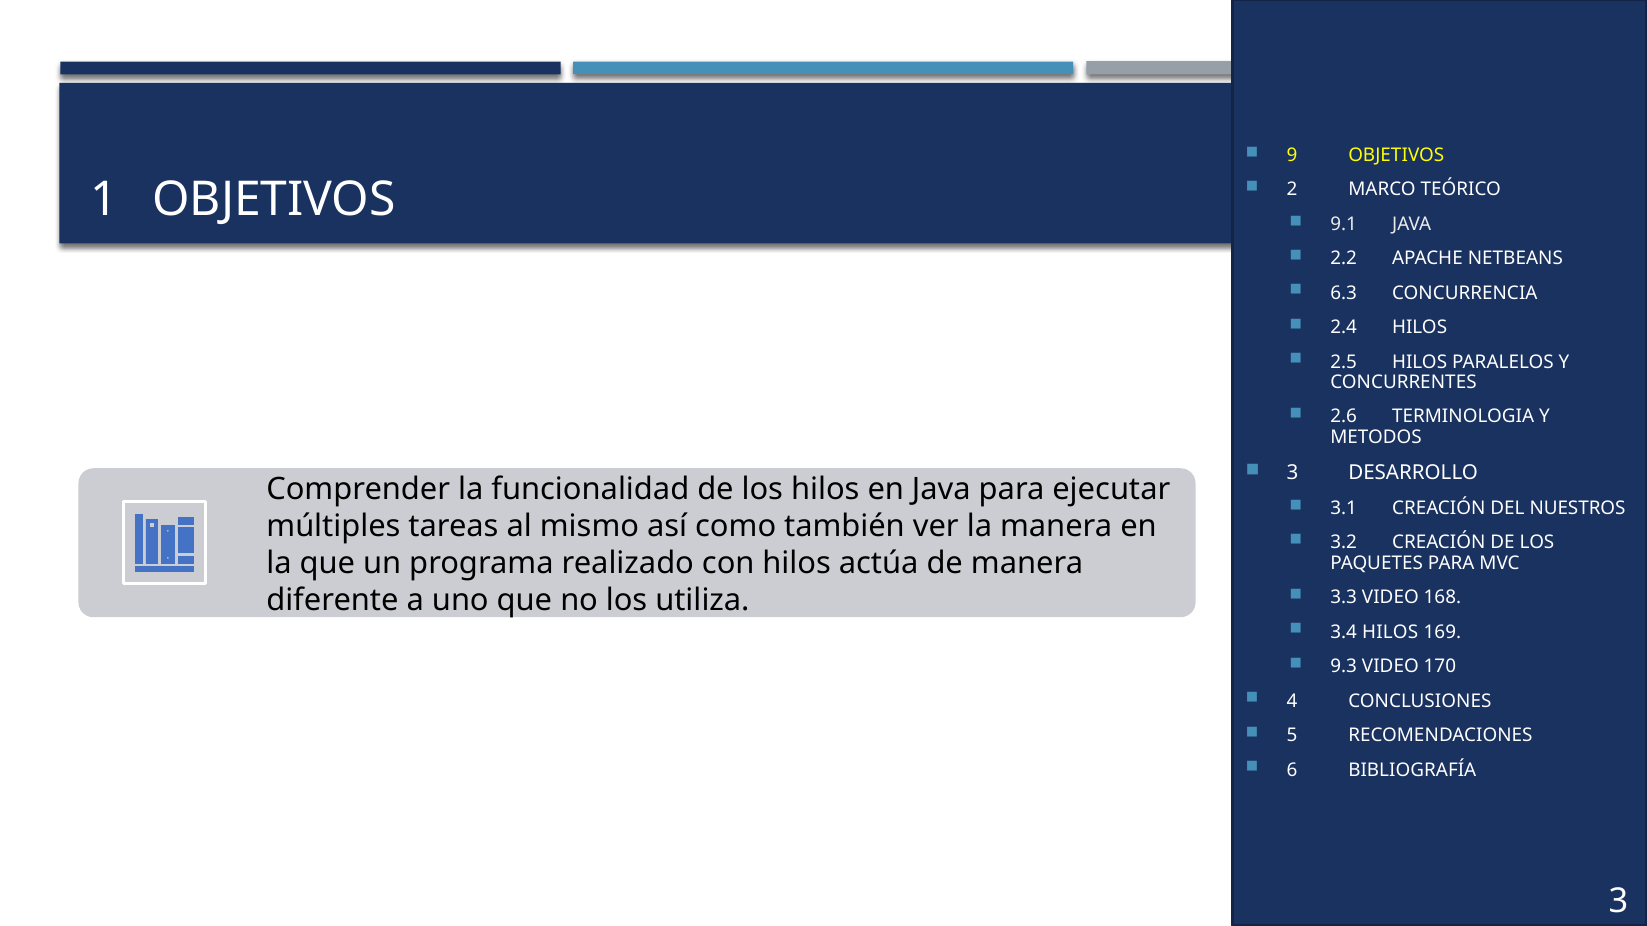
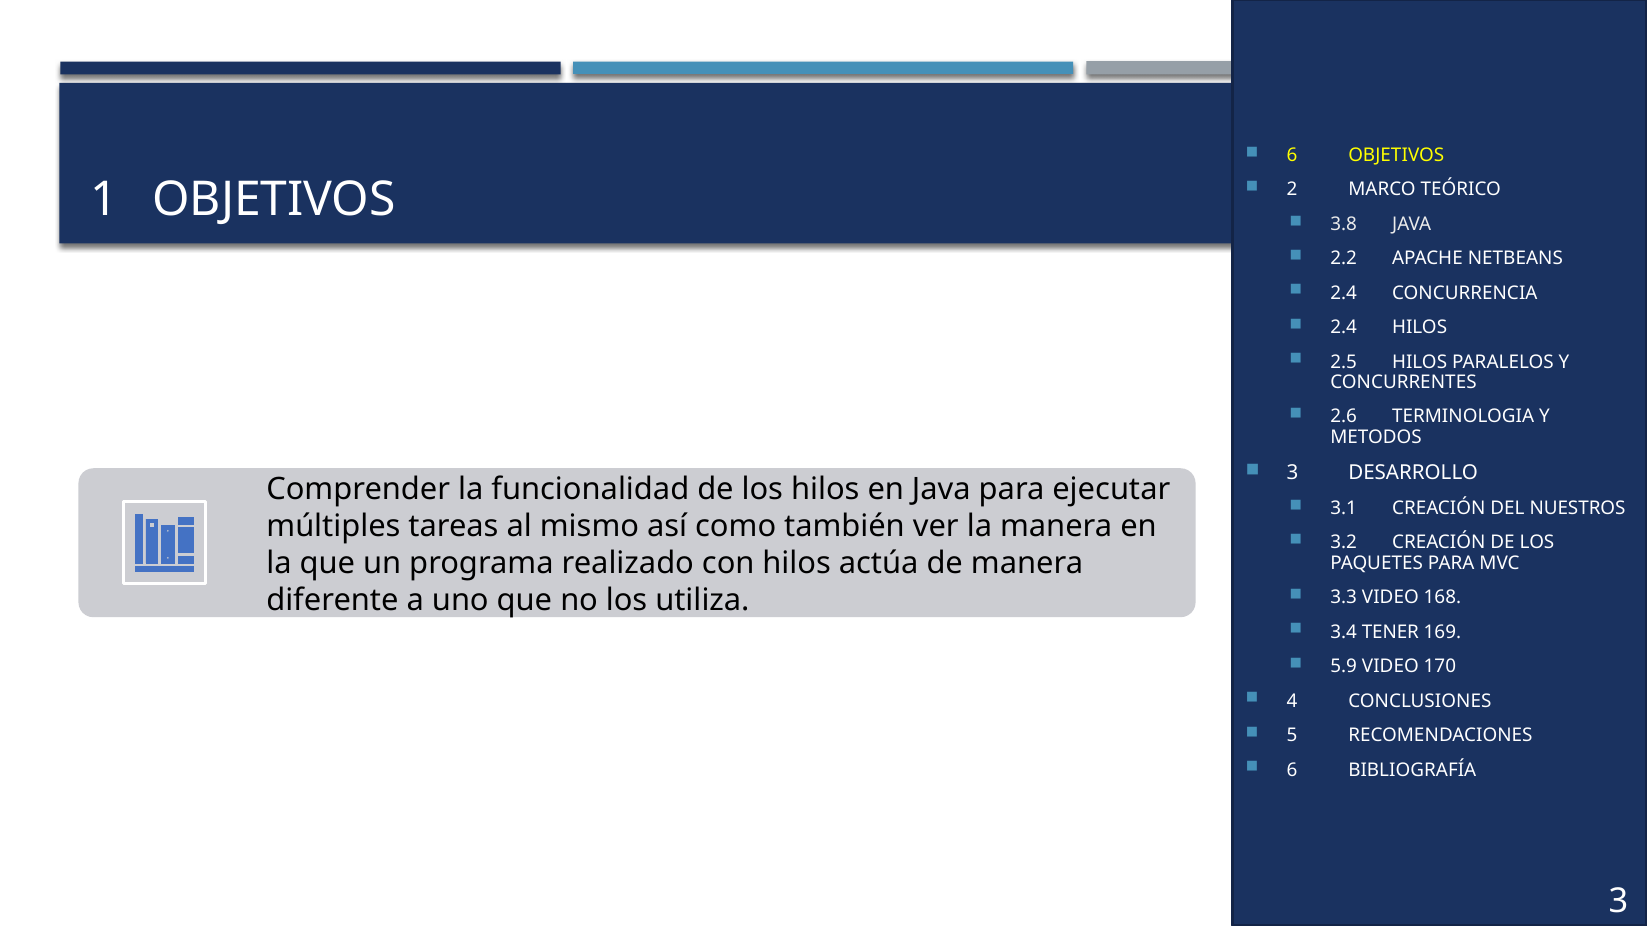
9: 9 -> 6 (1292, 155)
9.1: 9.1 -> 3.8 (1344, 224)
6.3: 6.3 -> 2.4 (1344, 293)
3.4 HILOS: HILOS -> TENER (1390, 632)
9.3: 9.3 -> 5.9 (1344, 667)
